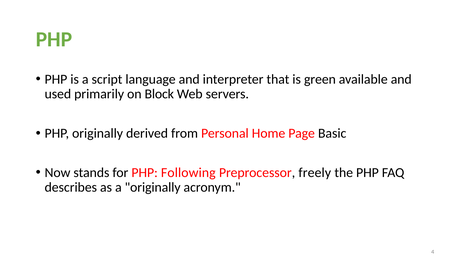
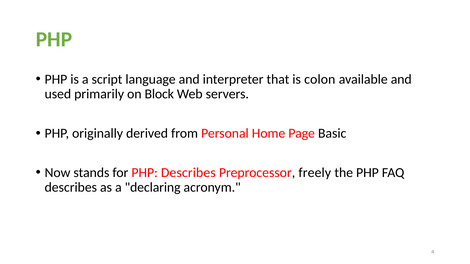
green: green -> colon (320, 79)
PHP Following: Following -> Describes (188, 173)
a originally: originally -> declaring (153, 188)
